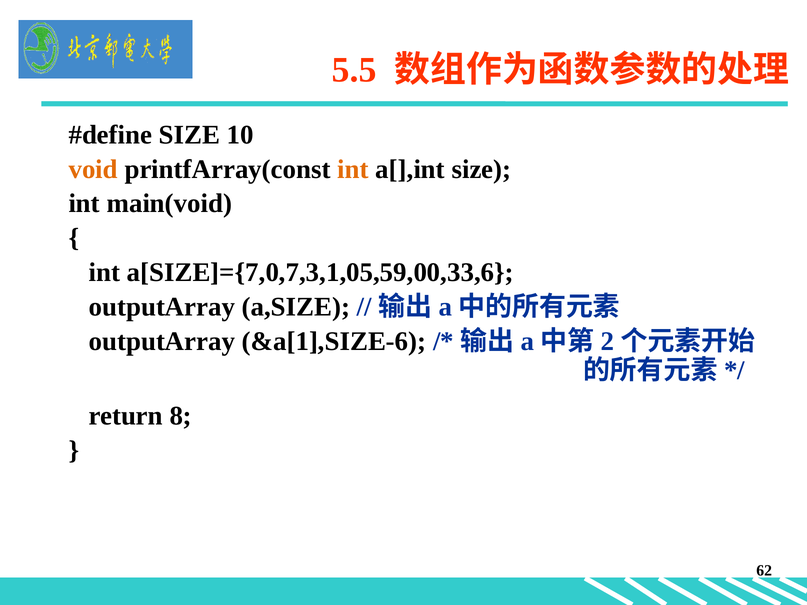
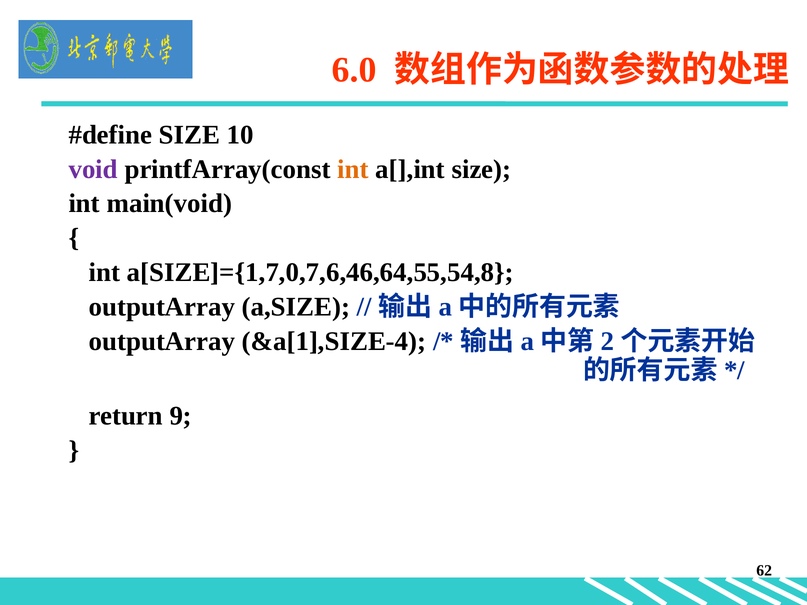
5.5: 5.5 -> 6.0 (354, 70)
void colour: orange -> purple (93, 169)
a[SIZE]={7,0,7,3,1,05,59,00,33,6: a[SIZE]={7,0,7,3,1,05,59,00,33,6 -> a[SIZE]={1,7,0,7,6,46,64,55,54,8 (320, 272)
&a[1],SIZE-6: &a[1],SIZE-6 -> &a[1],SIZE-4 (334, 341)
8: 8 -> 9 (181, 416)
